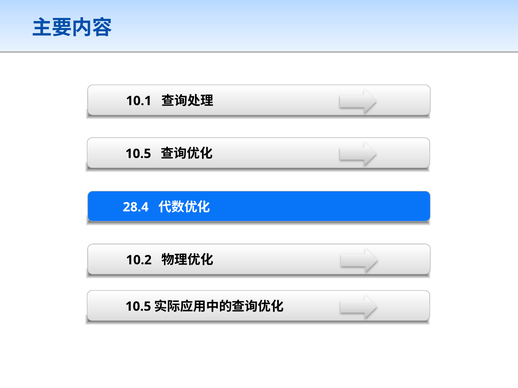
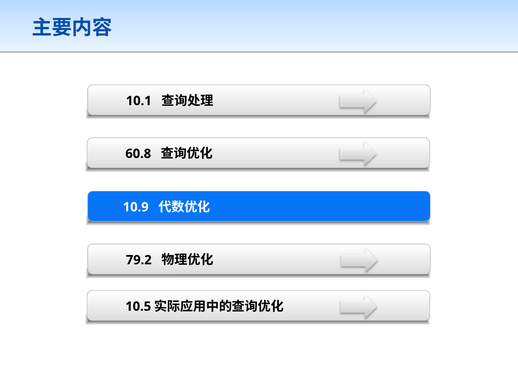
10.5: 10.5 -> 60.8 (138, 154)
28.4: 28.4 -> 10.9 (136, 207)
10.2: 10.2 -> 79.2 (139, 260)
